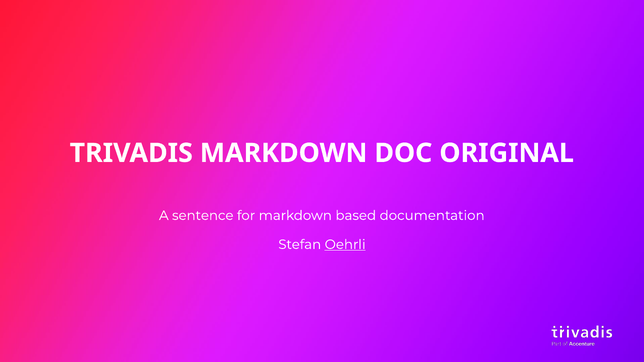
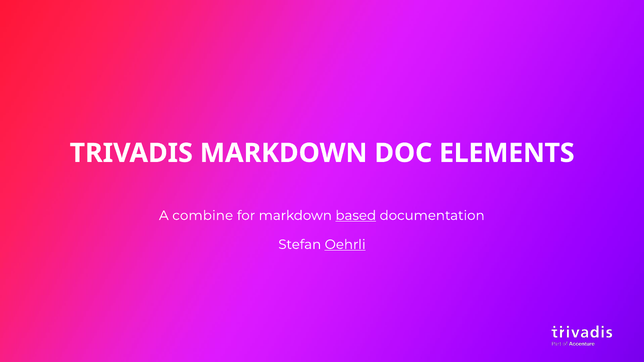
ORIGINAL: ORIGINAL -> ELEMENTS (507, 153)
sentence: sentence -> combine (203, 216)
based underline: none -> present (356, 216)
